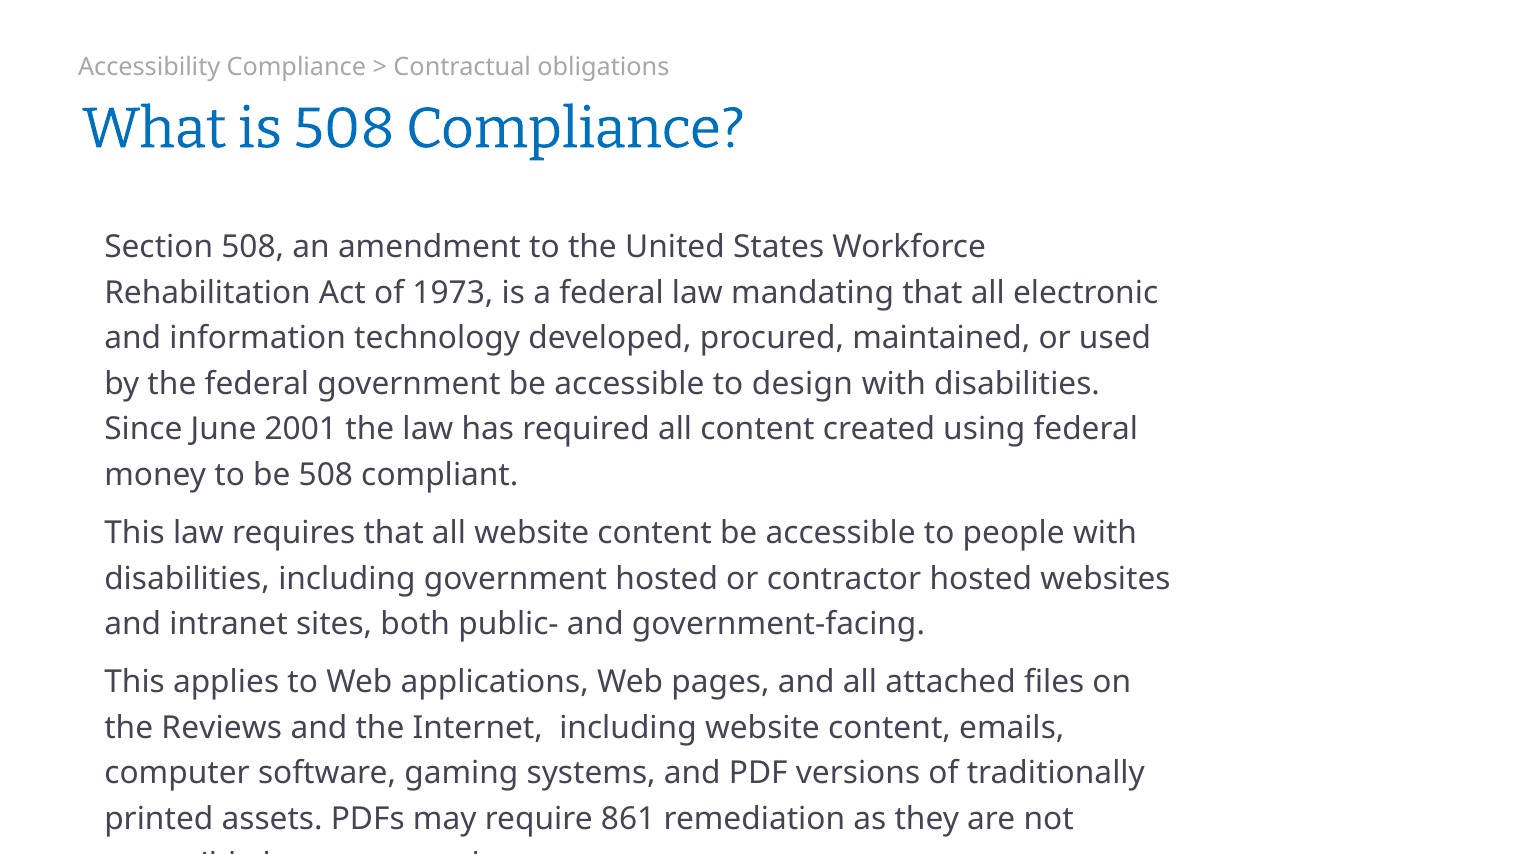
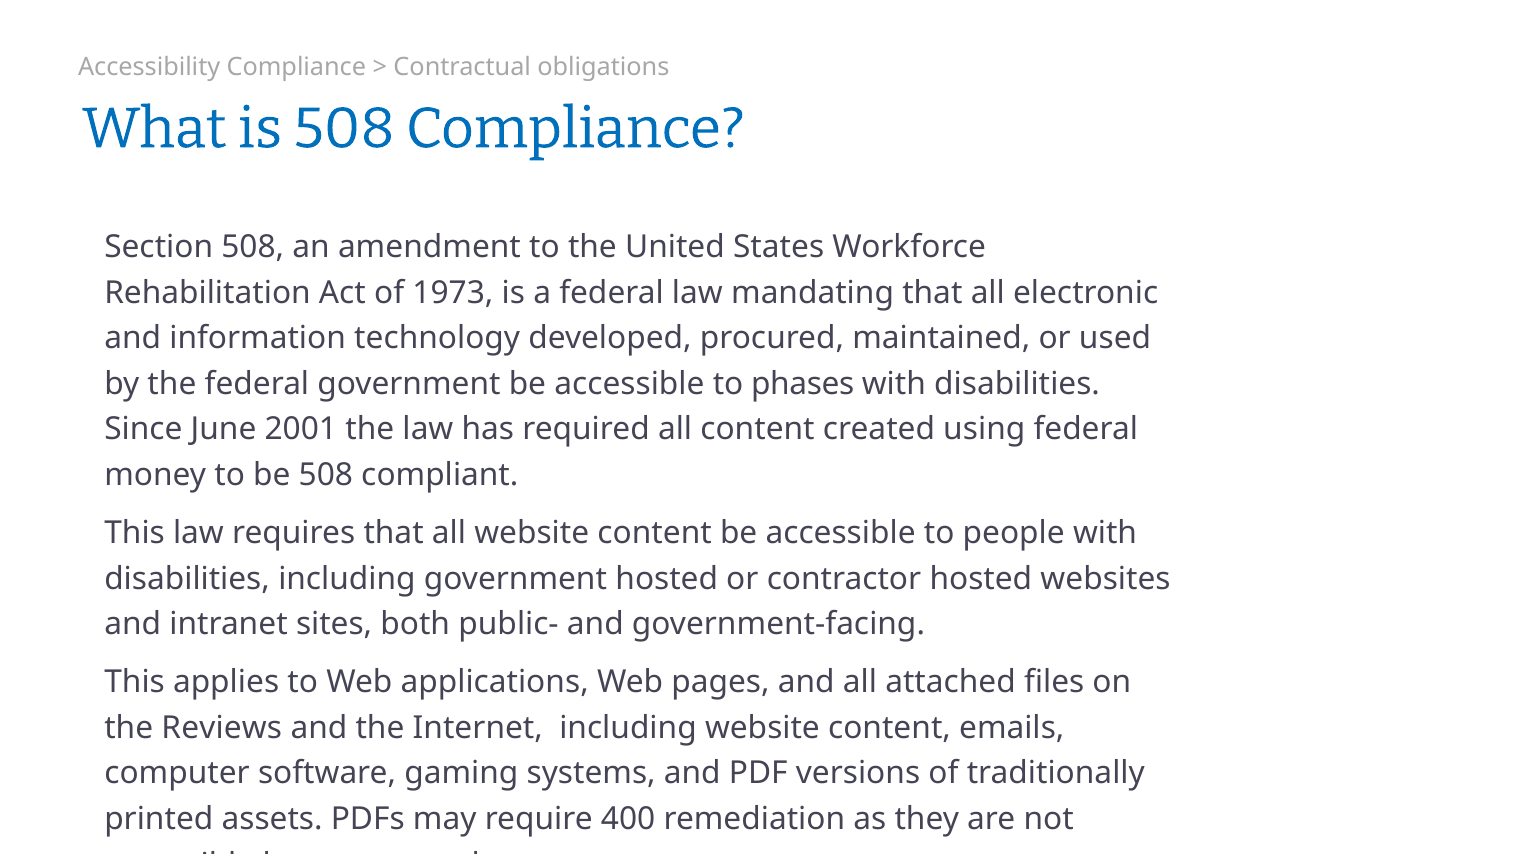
design: design -> phases (803, 384)
861: 861 -> 400 (628, 819)
